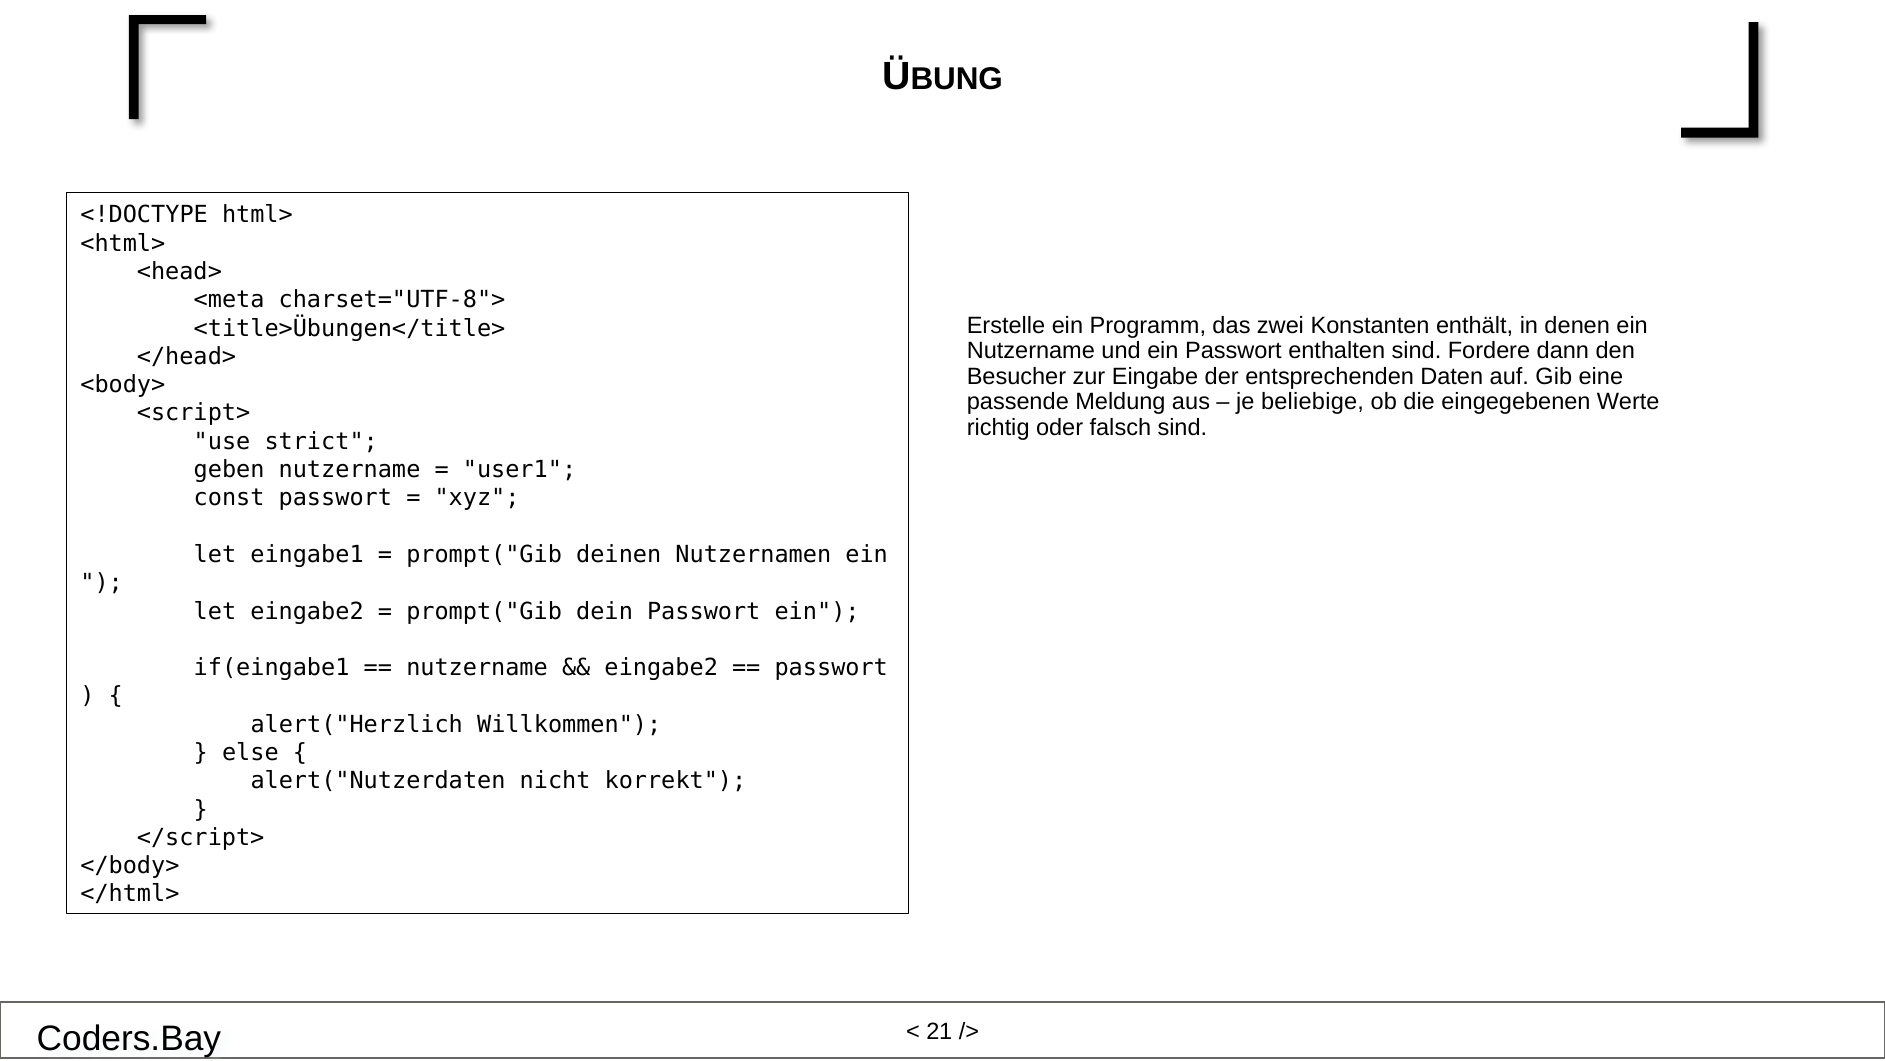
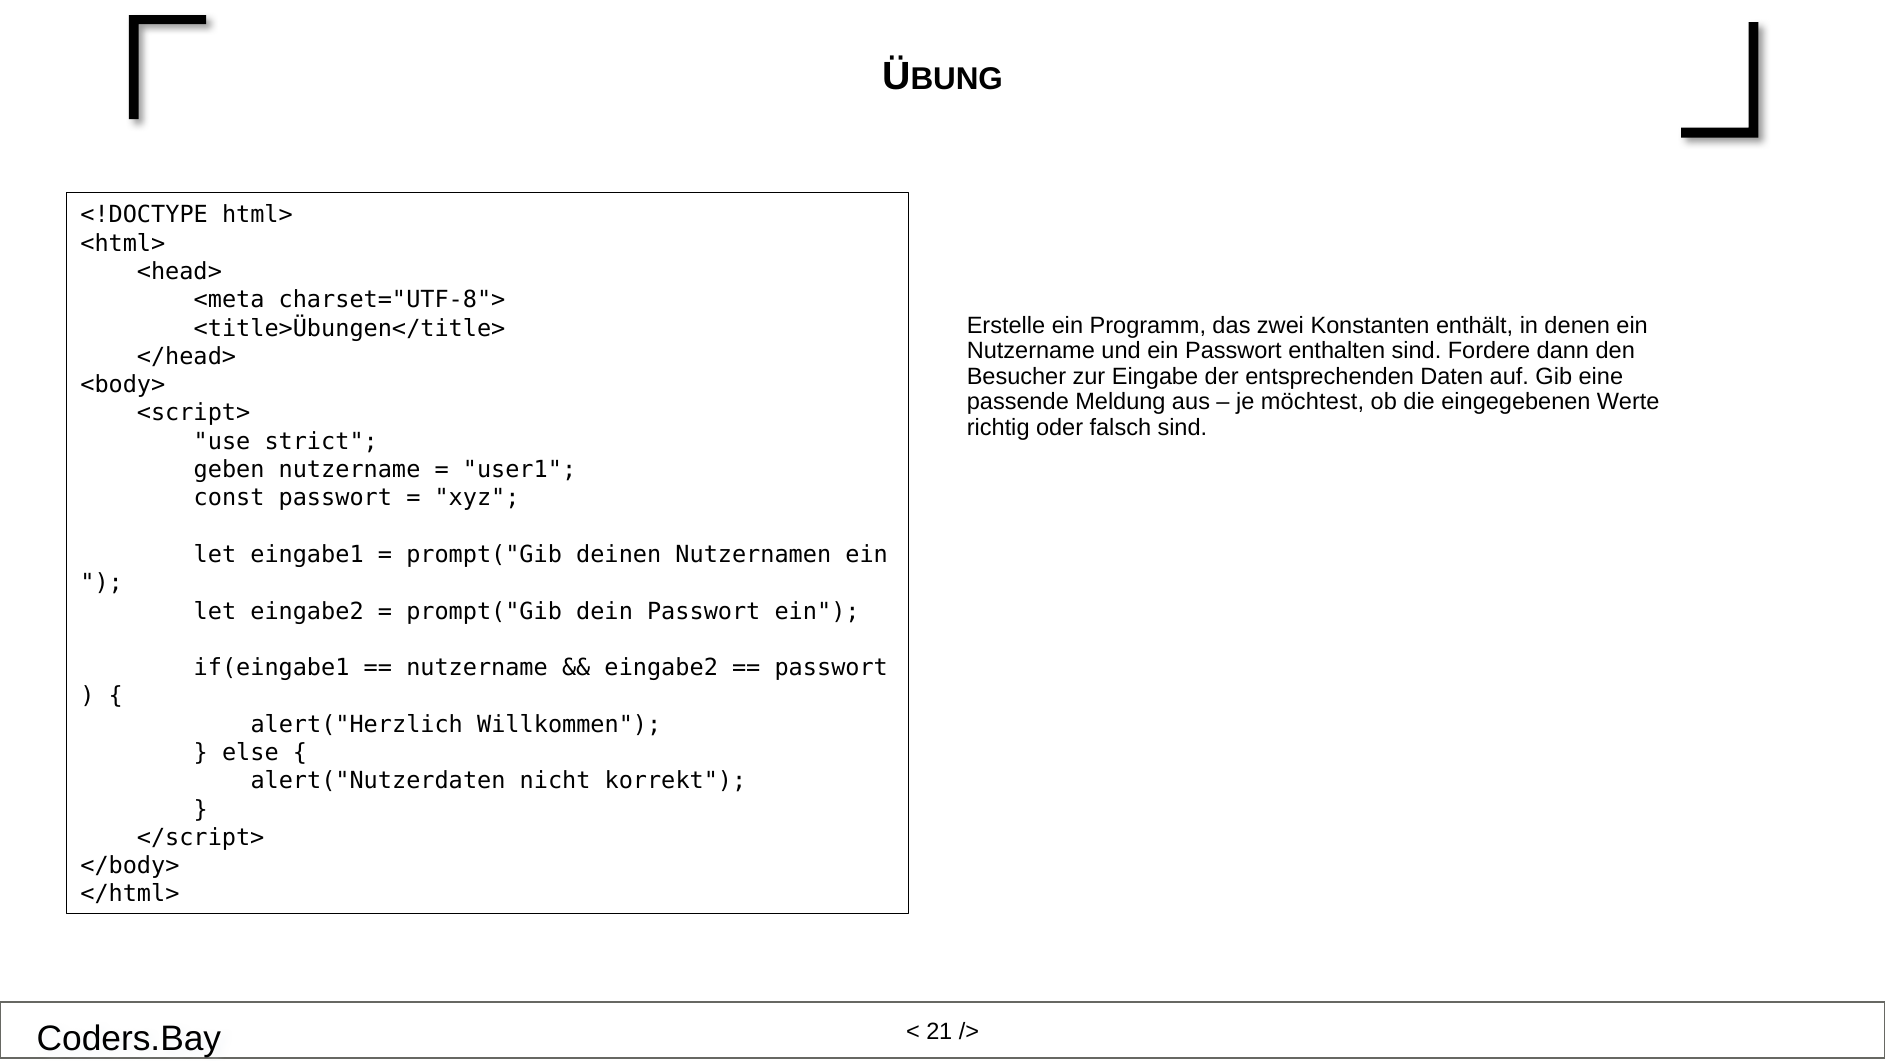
beliebige: beliebige -> möchtest (1313, 402)
